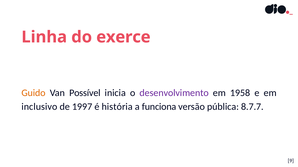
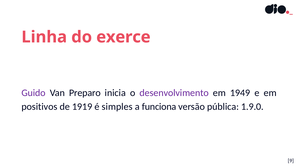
Guido colour: orange -> purple (34, 93)
Possível: Possível -> Preparo (85, 93)
1958: 1958 -> 1949 (240, 93)
inclusivo: inclusivo -> positivos (39, 107)
1997: 1997 -> 1919 (82, 107)
história: história -> simples (117, 107)
8.7.7: 8.7.7 -> 1.9.0 (252, 107)
